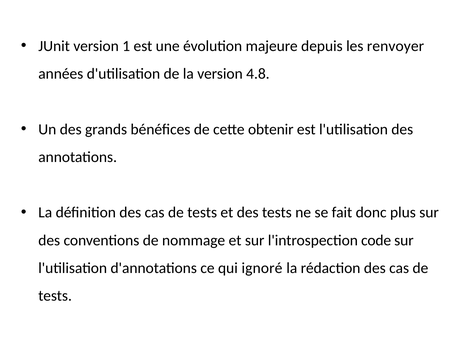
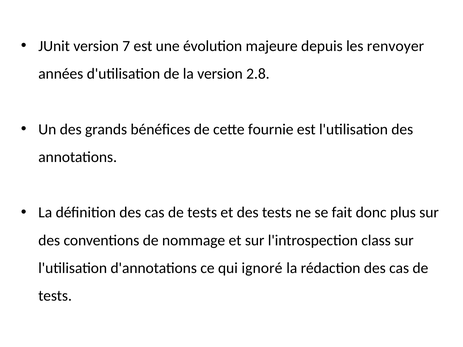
1: 1 -> 7 (126, 46)
4.8: 4.8 -> 2.8 (258, 74)
obtenir: obtenir -> fournie (271, 129)
code: code -> class (376, 240)
